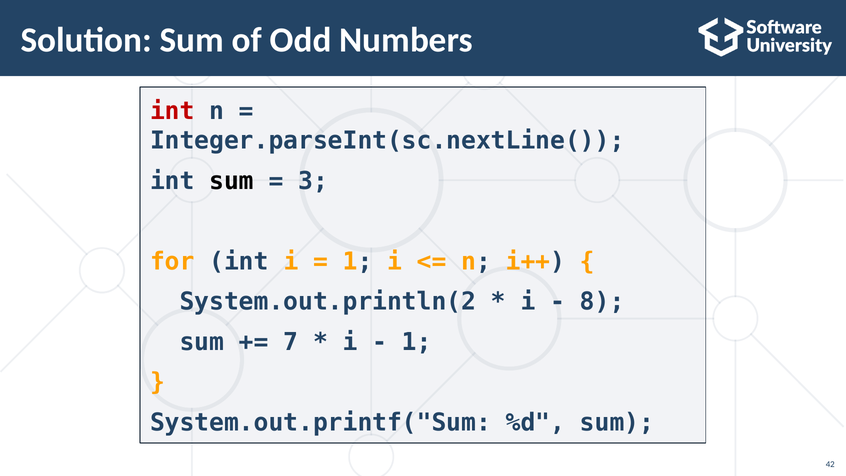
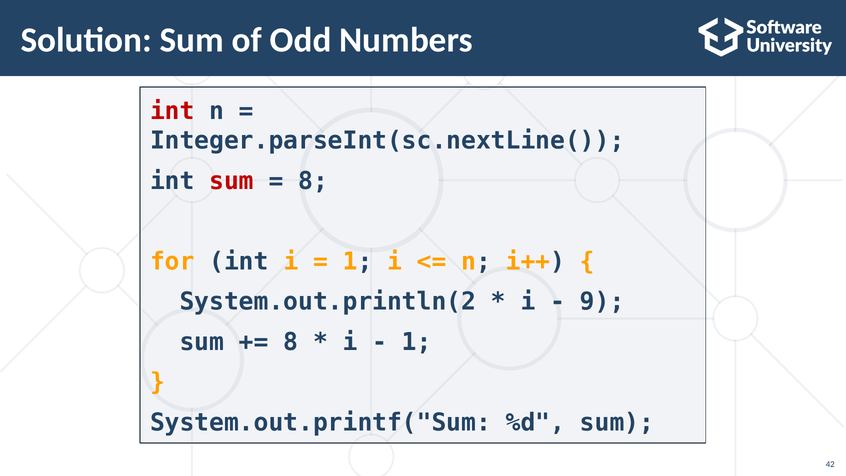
sum colour: black -> red (232, 181)
3: 3 -> 8 (313, 181)
8: 8 -> 9 (602, 302)
7: 7 -> 8 (291, 342)
